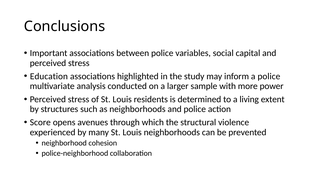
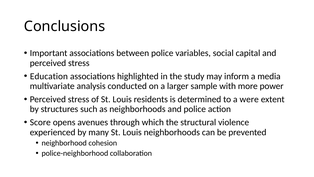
a police: police -> media (269, 76)
living: living -> were (249, 99)
